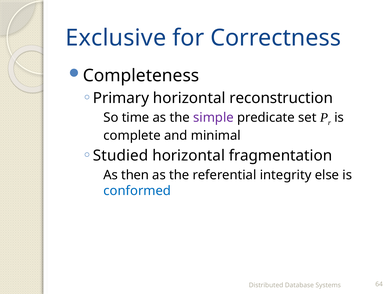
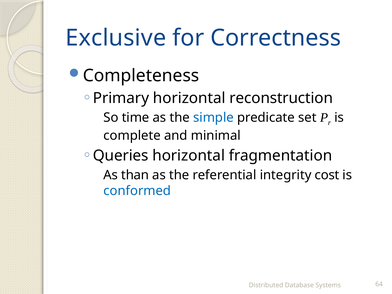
simple colour: purple -> blue (213, 118)
Studied: Studied -> Queries (121, 156)
then: then -> than (135, 175)
else: else -> cost (327, 175)
